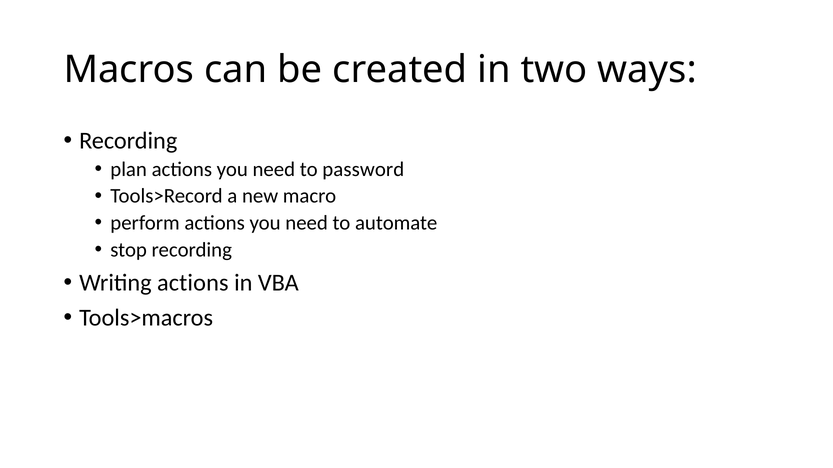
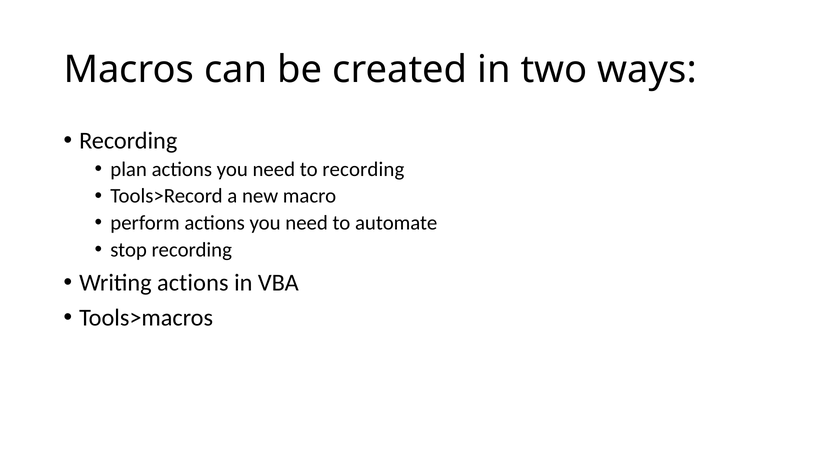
to password: password -> recording (363, 170)
